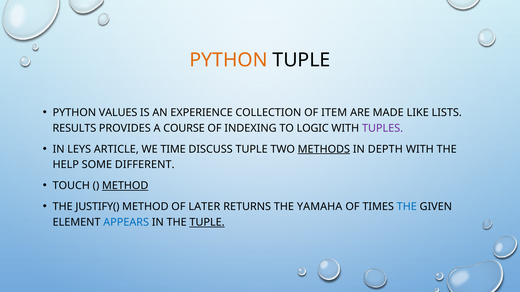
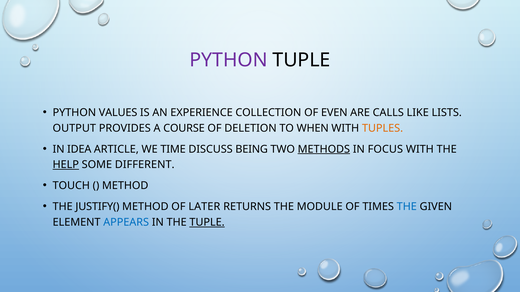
PYTHON colour: orange -> purple (228, 60)
ITEM: ITEM -> EVEN (334, 113)
MADE: MADE -> CALLS (388, 113)
RESULTS: RESULTS -> OUTPUT (74, 128)
INDEXING: INDEXING -> DELETION (251, 128)
LOGIC: LOGIC -> WHEN (313, 128)
TUPLES colour: purple -> orange (383, 128)
LEYS: LEYS -> IDEA (79, 149)
DISCUSS TUPLE: TUPLE -> BEING (252, 149)
DEPTH: DEPTH -> FOCUS (385, 149)
HELP underline: none -> present (66, 165)
METHOD underline: present -> none (125, 186)
YAMAHA: YAMAHA -> MODULE (320, 207)
